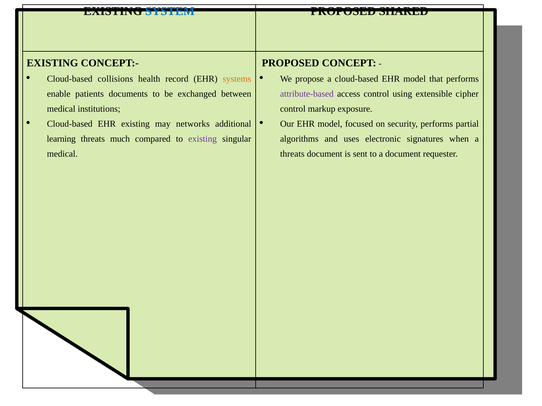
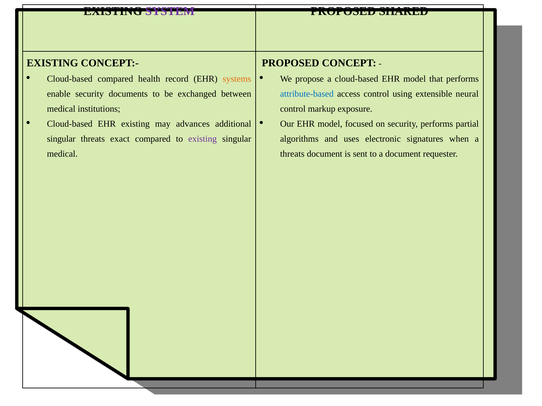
SYSTEM colour: blue -> purple (170, 11)
Cloud-based collisions: collisions -> compared (115, 79)
enable patients: patients -> security (90, 94)
attribute-based colour: purple -> blue (307, 94)
cipher: cipher -> neural (467, 94)
networks: networks -> advances (193, 124)
learning: learning -> singular (61, 139)
much: much -> exact (120, 139)
